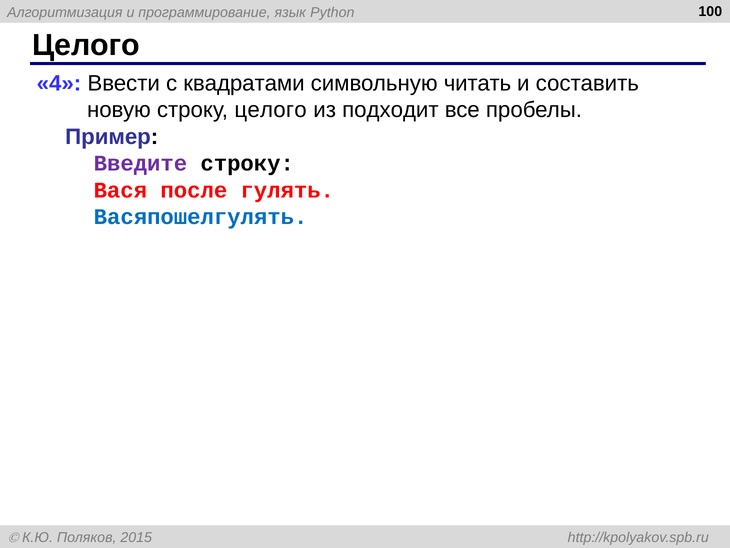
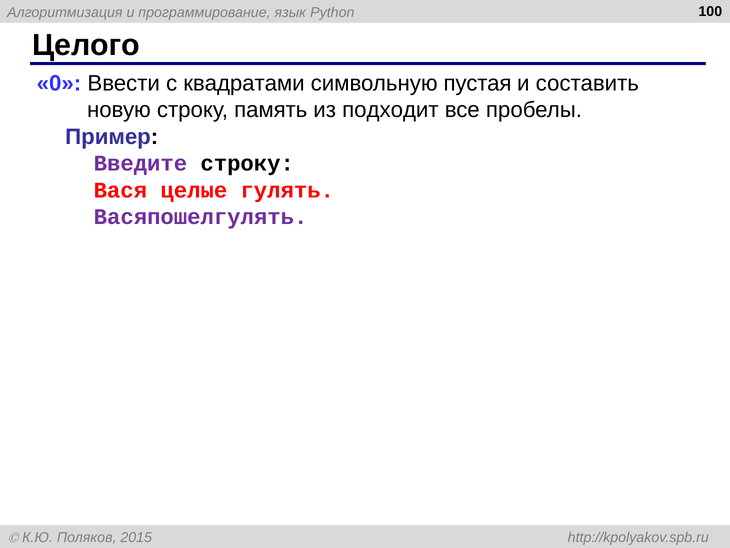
4: 4 -> 0 (59, 83)
читать: читать -> пустая (478, 83)
строку целого: целого -> память (271, 110)
после: после -> целые (194, 190)
Васяпошелгулять colour: blue -> purple (201, 217)
